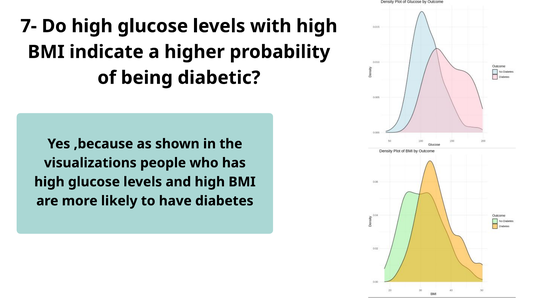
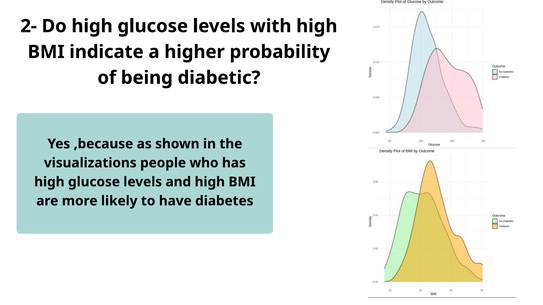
7-: 7- -> 2- (29, 26)
